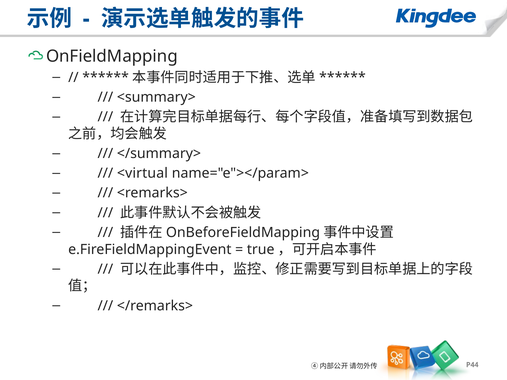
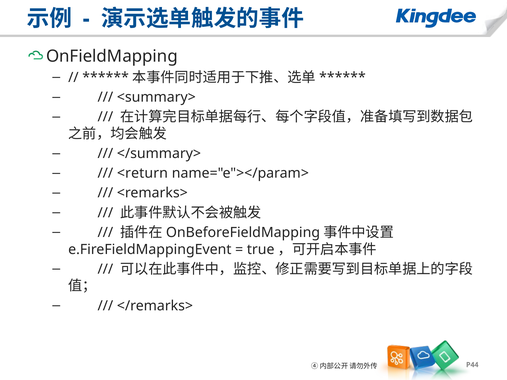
<virtual: <virtual -> <return (142, 173)
